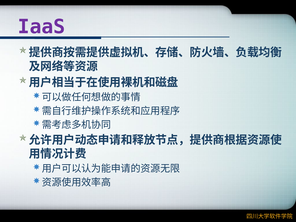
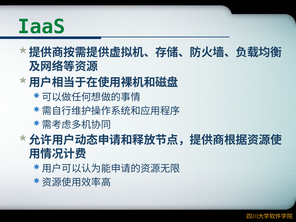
IaaS colour: purple -> green (41, 27)
